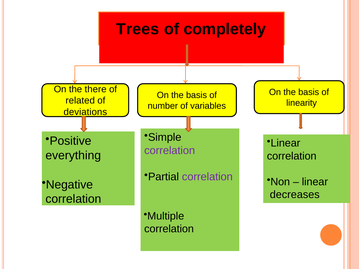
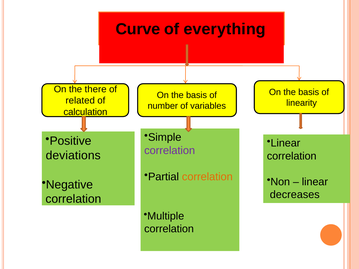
Trees: Trees -> Curve (138, 29)
completely: completely -> everything (225, 29)
deviations: deviations -> calculation (85, 112)
everything: everything -> deviations (73, 156)
correlation colour: purple -> orange (207, 177)
